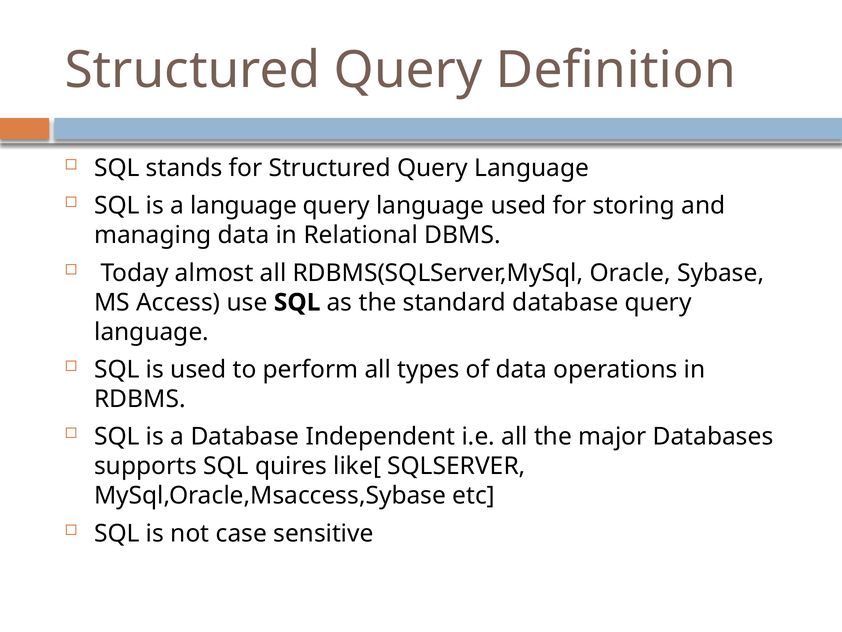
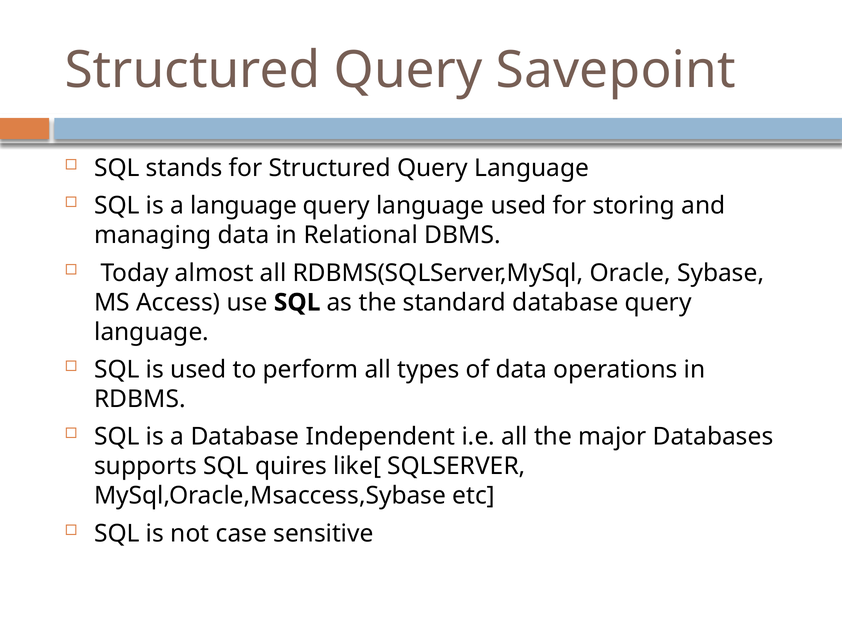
Definition: Definition -> Savepoint (616, 70)
